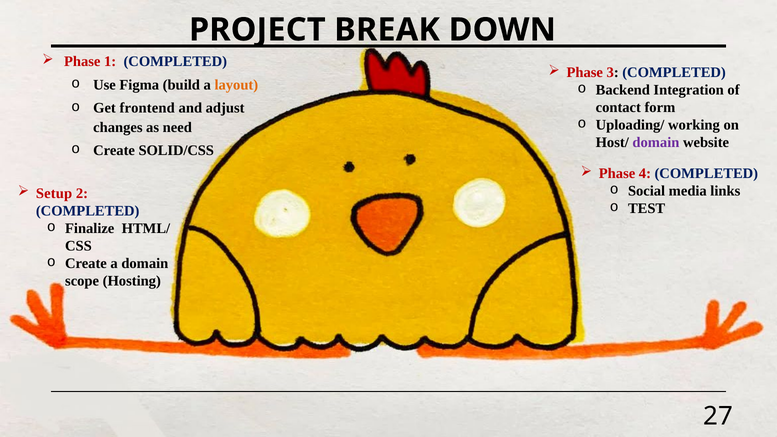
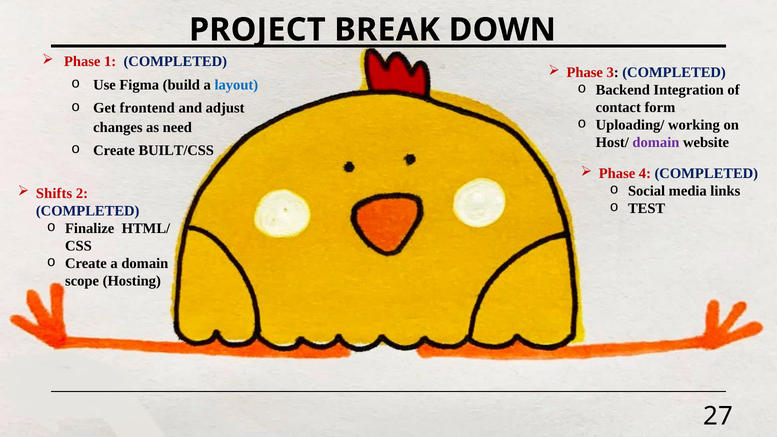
layout colour: orange -> blue (236, 85)
SOLID/CSS: SOLID/CSS -> BUILT/CSS (176, 151)
Setup: Setup -> Shifts (54, 193)
